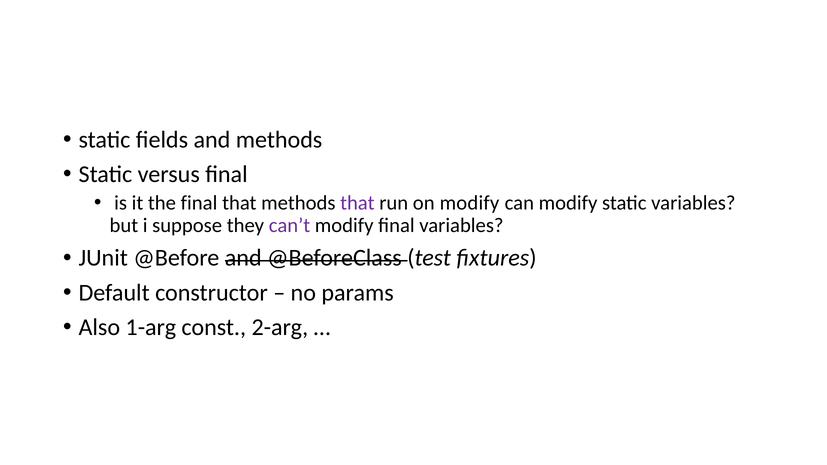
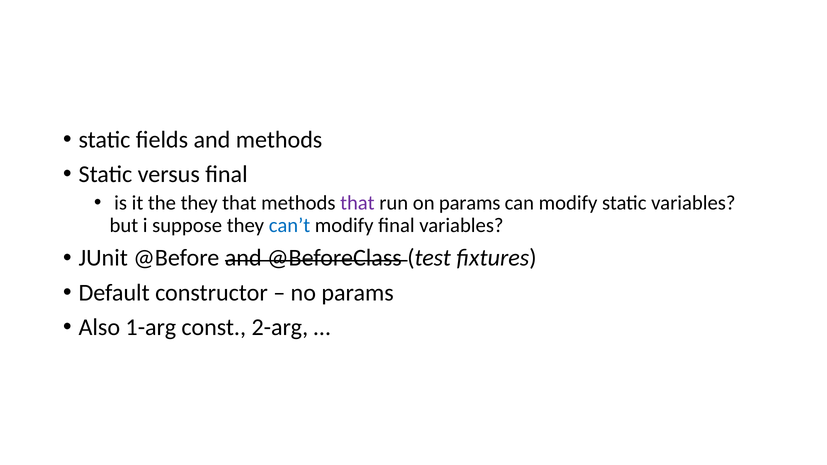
the final: final -> they (199, 203)
on modify: modify -> params (470, 203)
can’t colour: purple -> blue (289, 225)
